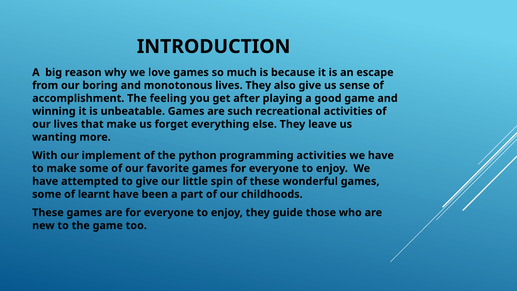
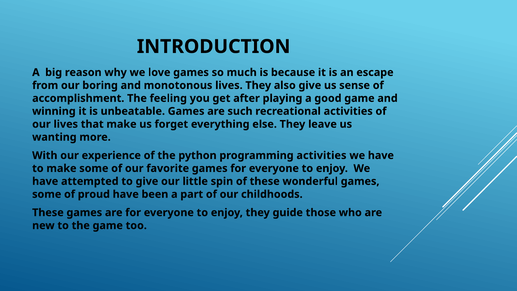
implement: implement -> experience (111, 155)
learnt: learnt -> proud (94, 194)
